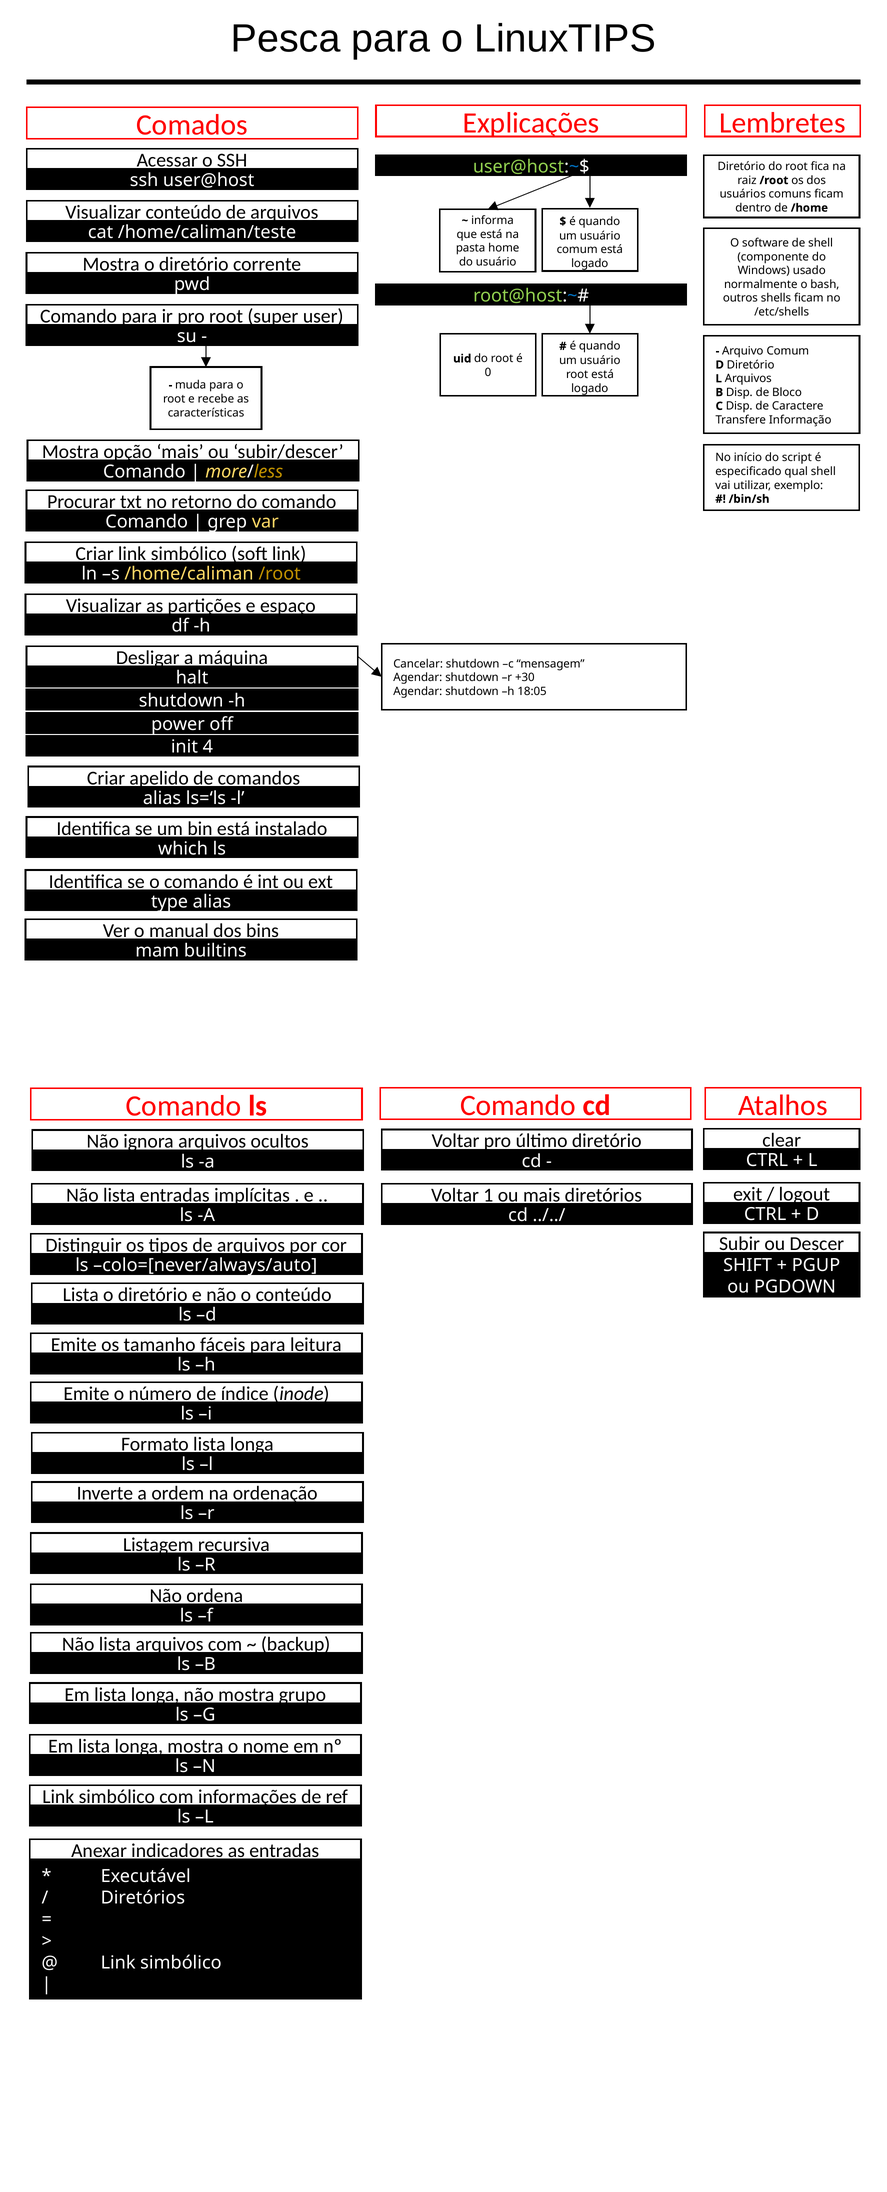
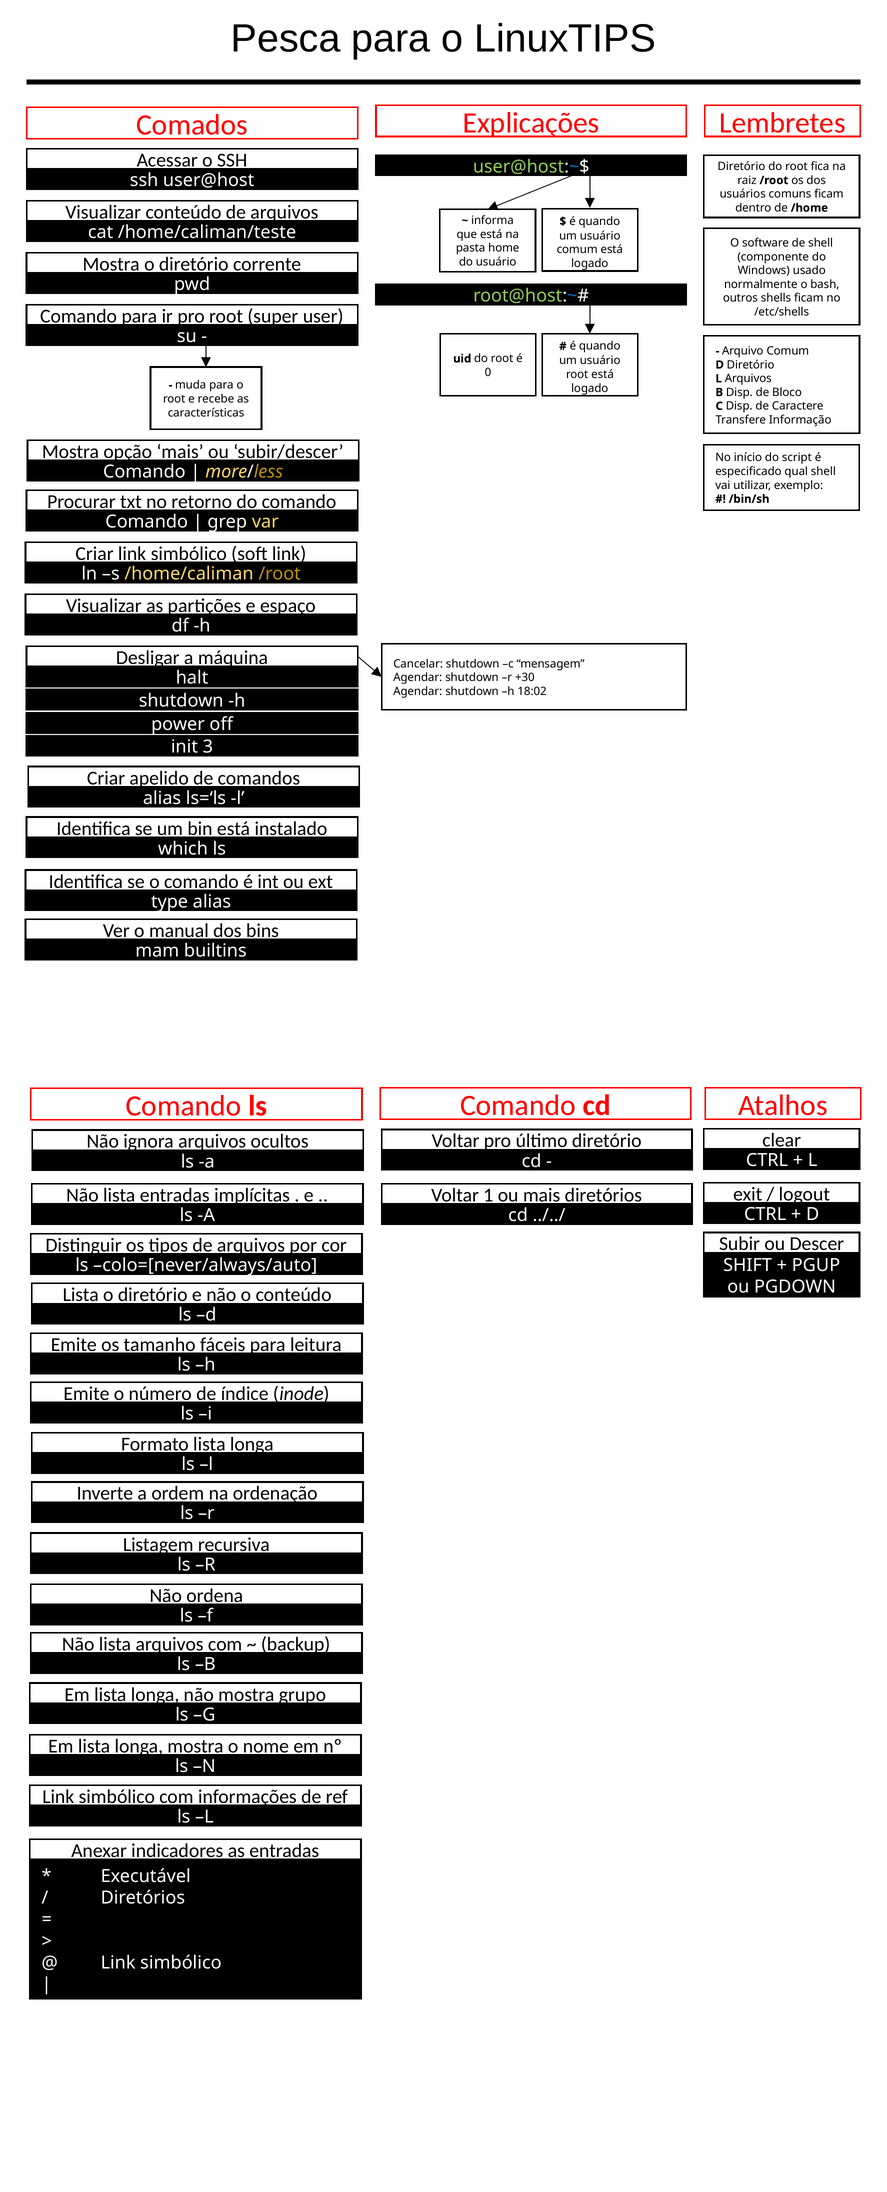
18:05: 18:05 -> 18:02 (532, 692)
4: 4 -> 3 (208, 747)
